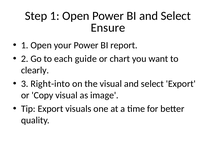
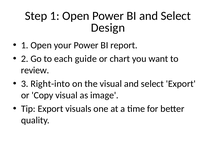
Ensure: Ensure -> Design (108, 28)
clearly: clearly -> review (35, 70)
